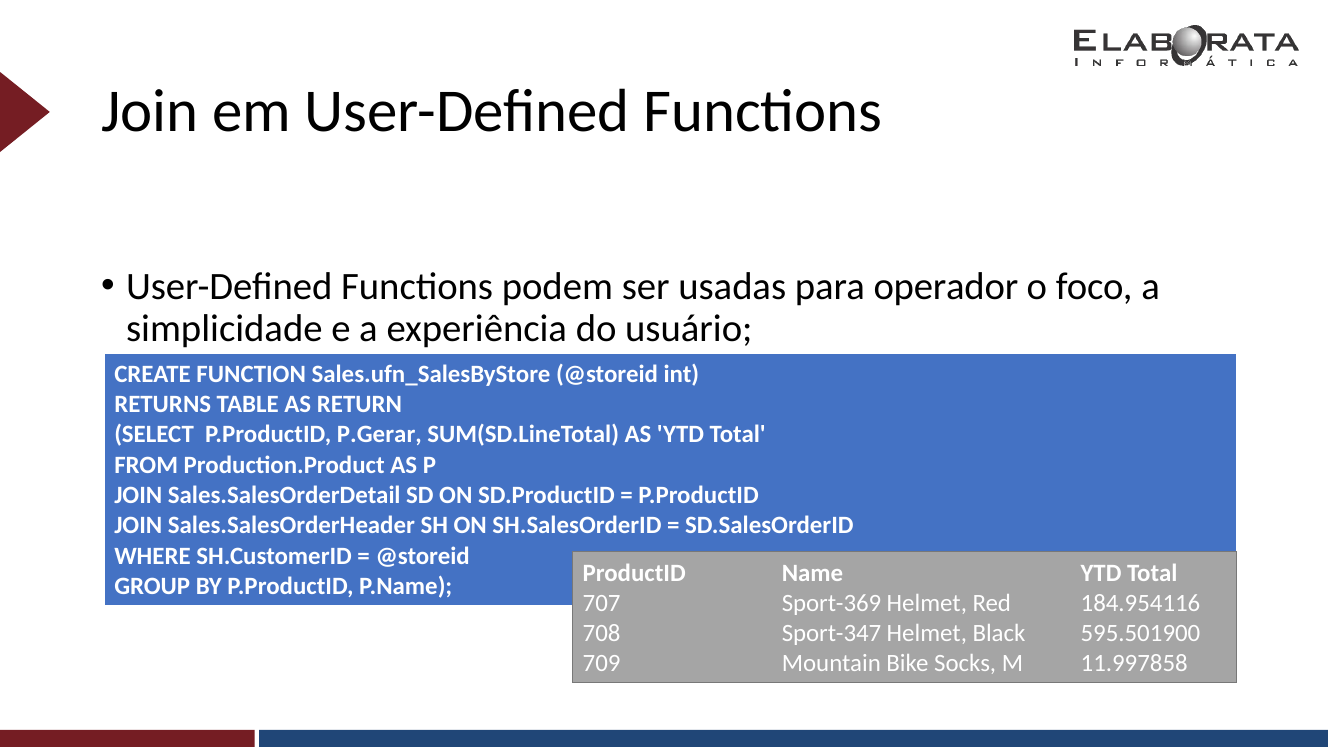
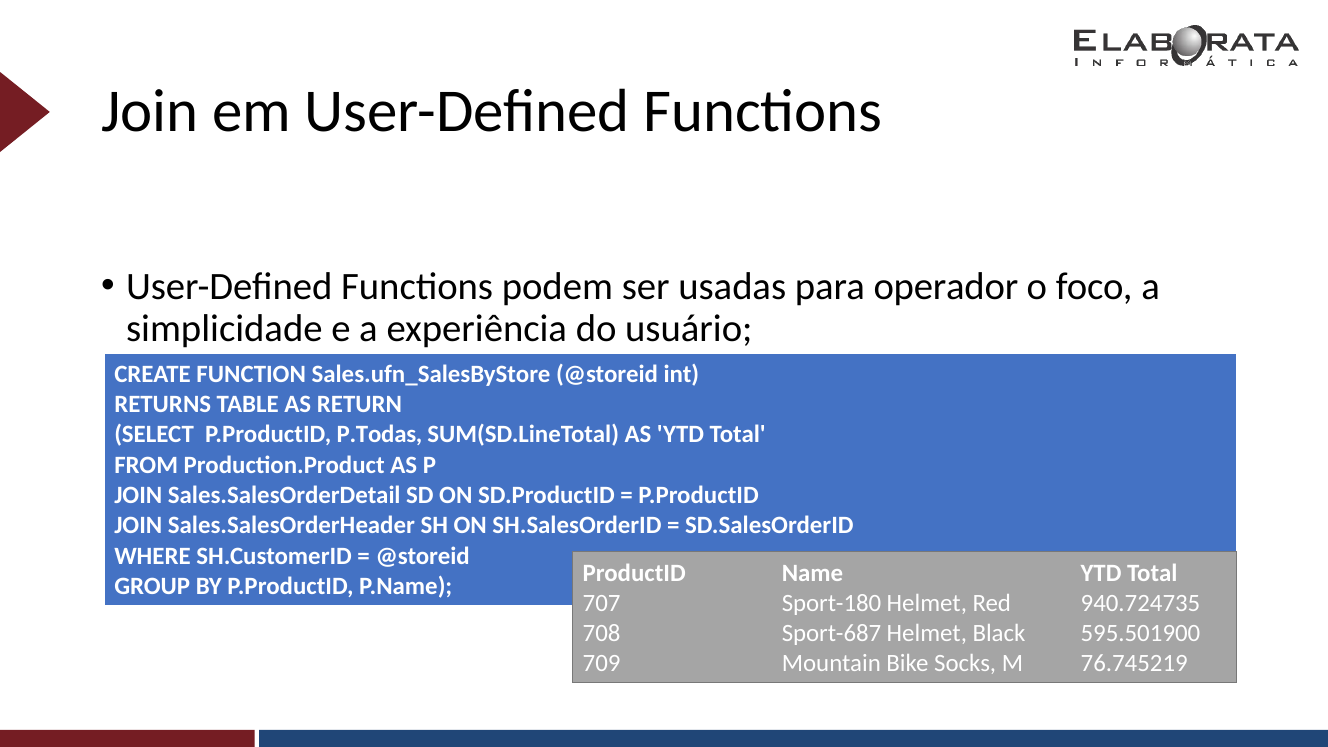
P.Gerar: P.Gerar -> P.Todas (379, 435)
Sport-369: Sport-369 -> Sport-180 (831, 603)
184.954116: 184.954116 -> 940.724735 (1140, 603)
Sport-347: Sport-347 -> Sport-687 (831, 633)
11.997858: 11.997858 -> 76.745219 (1134, 663)
